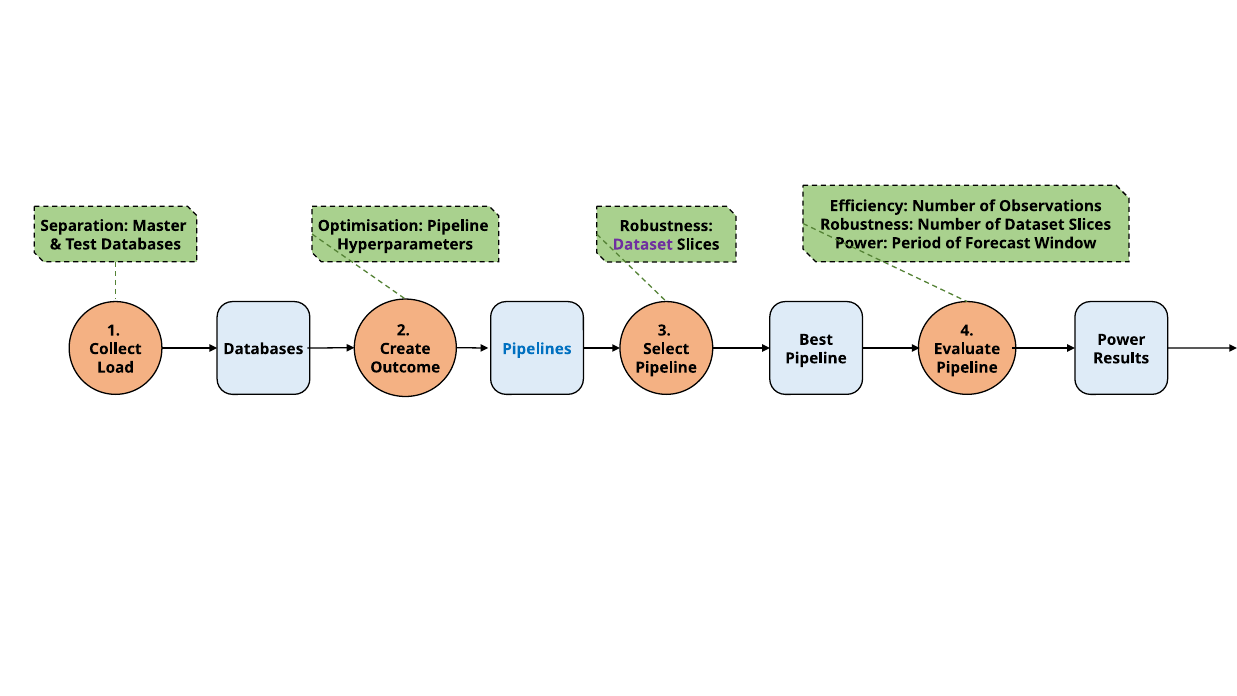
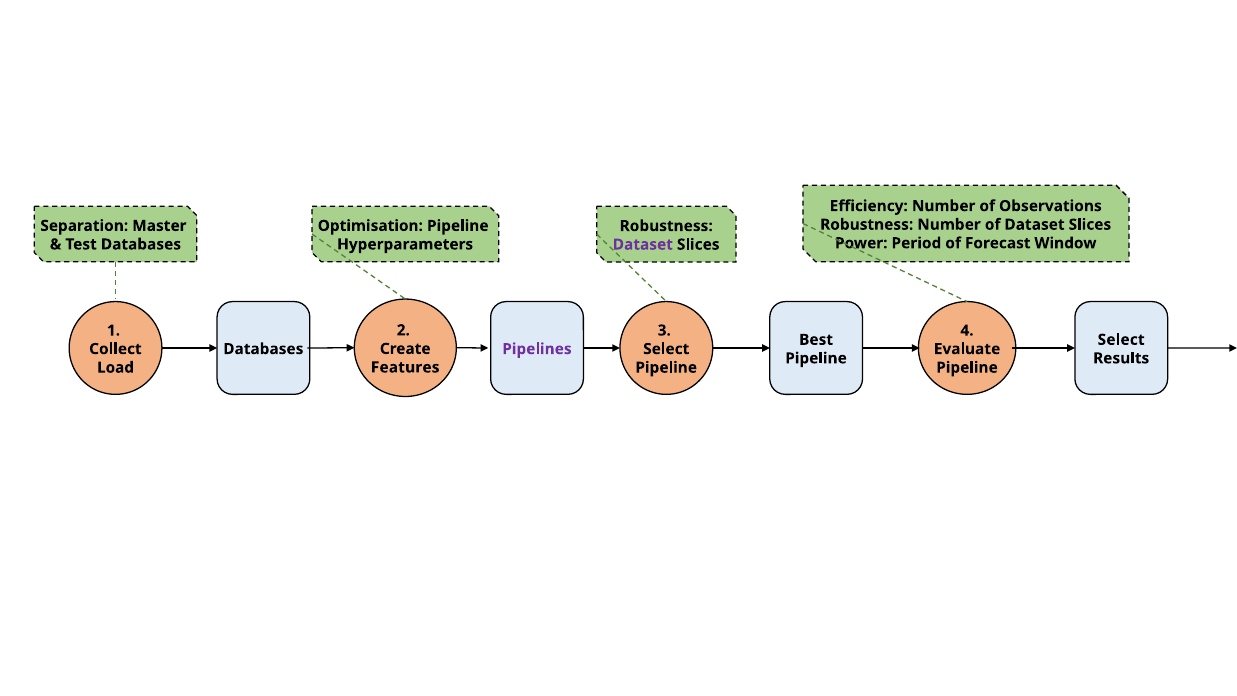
Power: Power -> Select (1121, 340)
Pipelines colour: blue -> purple (537, 349)
Outcome: Outcome -> Features (405, 367)
